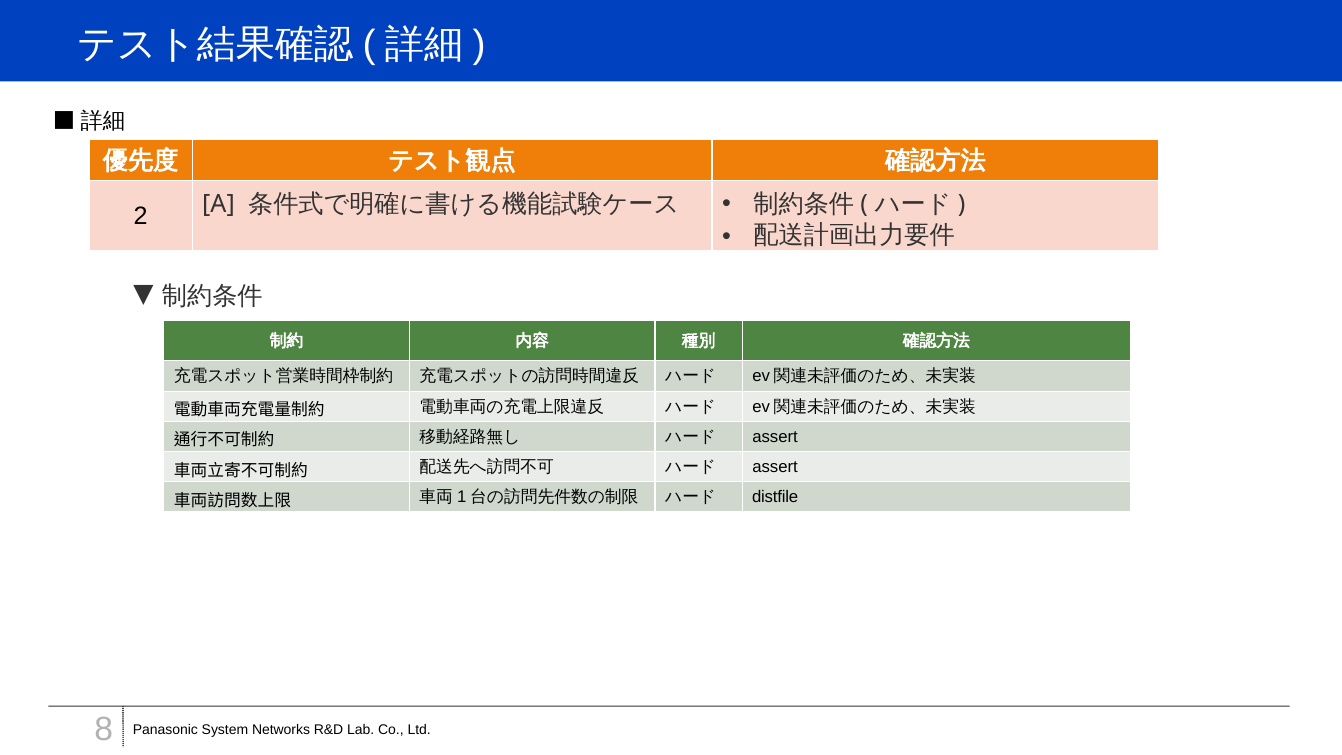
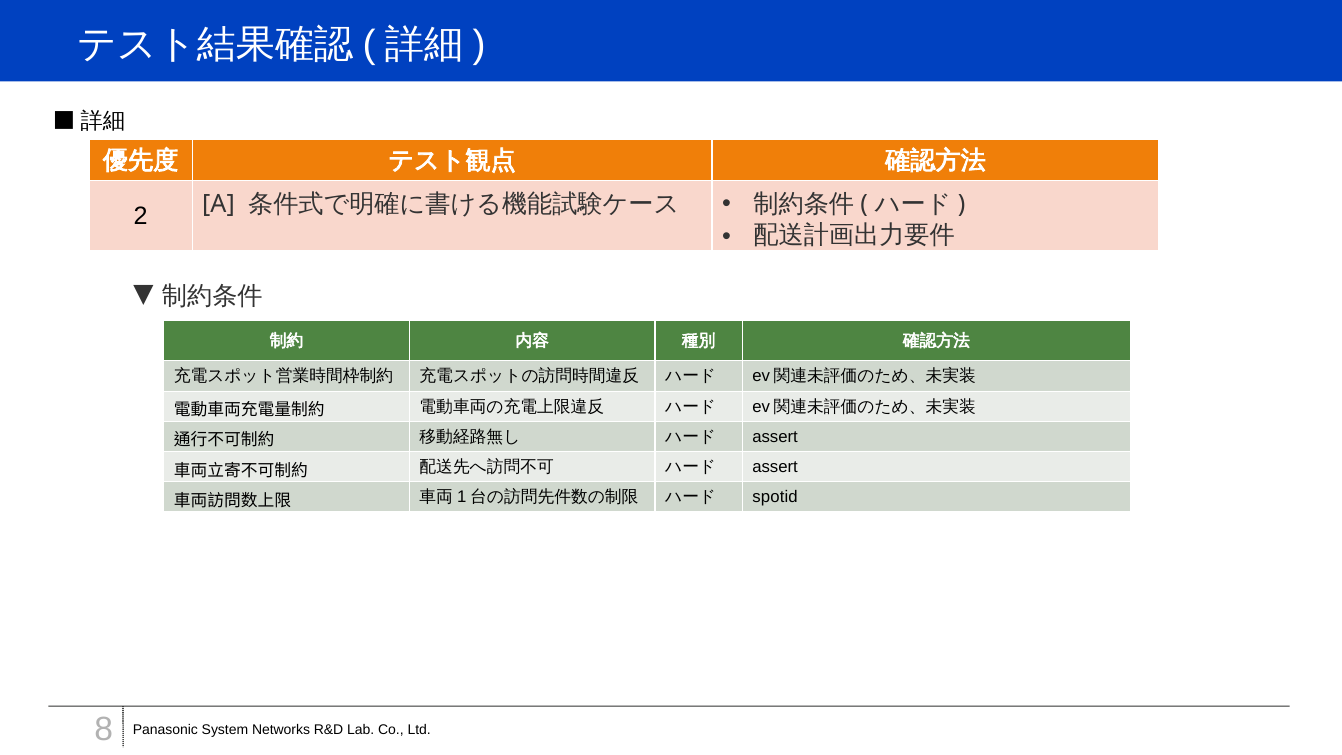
distfile: distfile -> spotid (775, 497)
